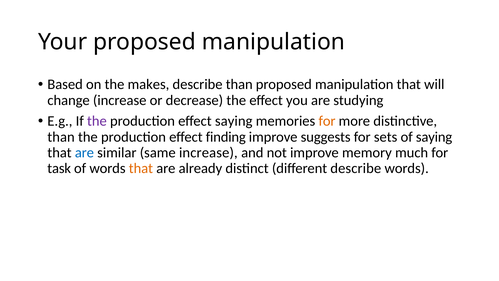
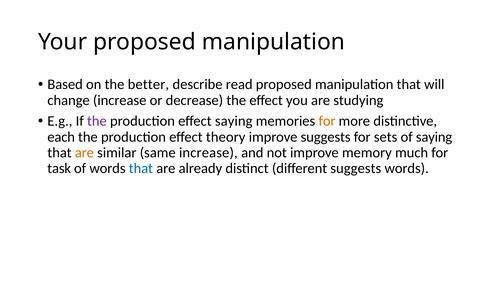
makes: makes -> better (148, 84)
describe than: than -> read (239, 84)
than: than -> each (61, 137)
finding: finding -> theory (226, 137)
are colour: blue -> orange (84, 152)
that colour: orange -> blue (141, 168)
different describe: describe -> suggests (356, 168)
